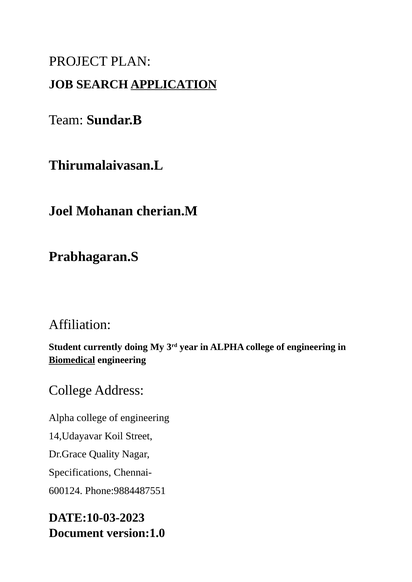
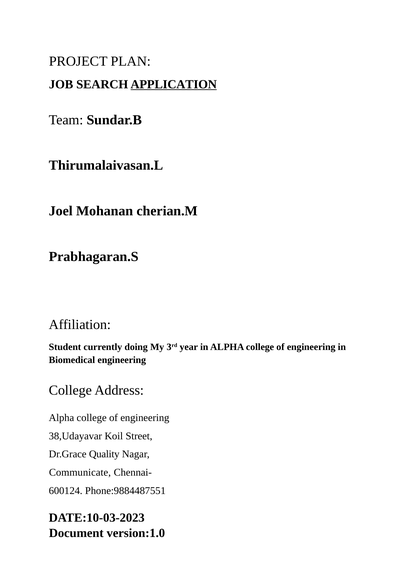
Biomedical underline: present -> none (72, 360)
14,Udayavar: 14,Udayavar -> 38,Udayavar (75, 436)
Specifications: Specifications -> Communicate (80, 473)
